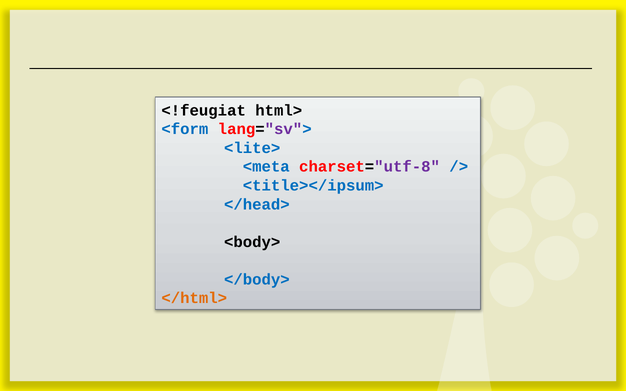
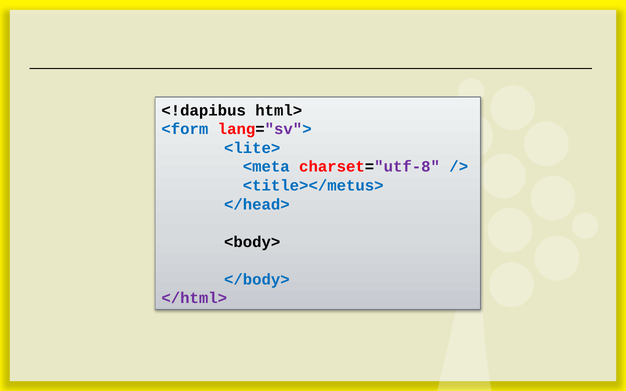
<!feugiat: <!feugiat -> <!dapibus (204, 111)
<title></ipsum>: <title></ipsum> -> <title></metus> (313, 186)
</html> colour: orange -> purple (194, 298)
